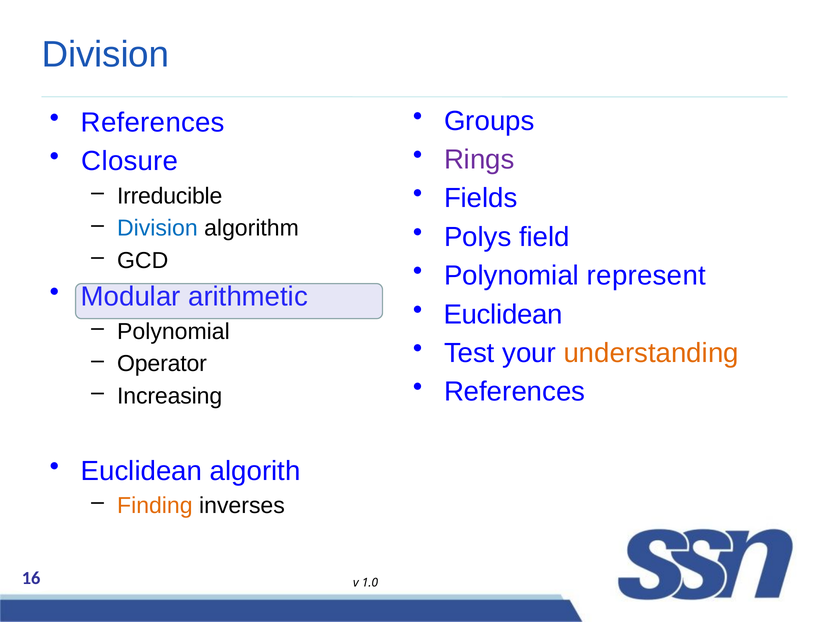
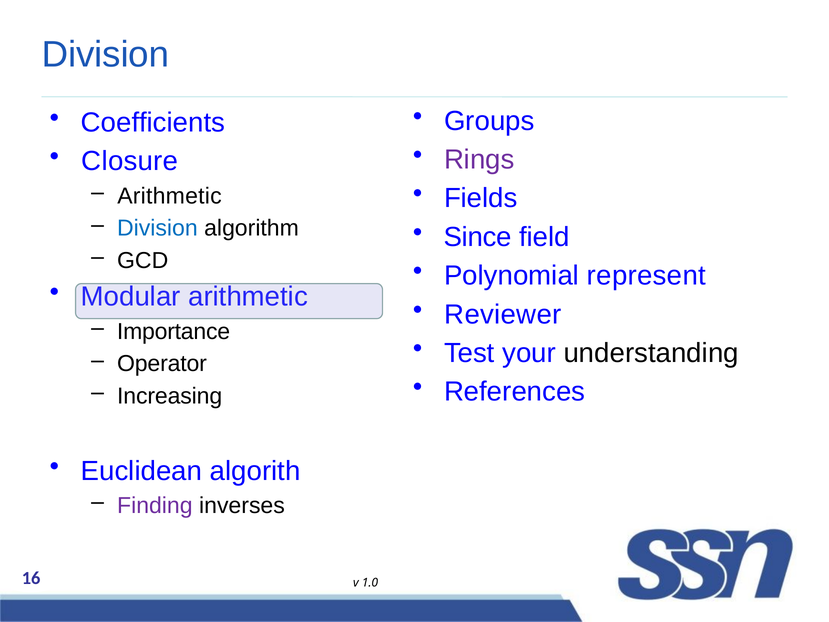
References: References -> Coefficients (153, 123)
Irreducible: Irreducible -> Arithmetic (169, 196)
Polys: Polys -> Since (478, 237)
Euclidean: Euclidean -> Reviewer (503, 314)
Polynomial: Polynomial -> Importance (174, 331)
understanding colour: orange -> black (651, 353)
Finding colour: orange -> purple (155, 505)
